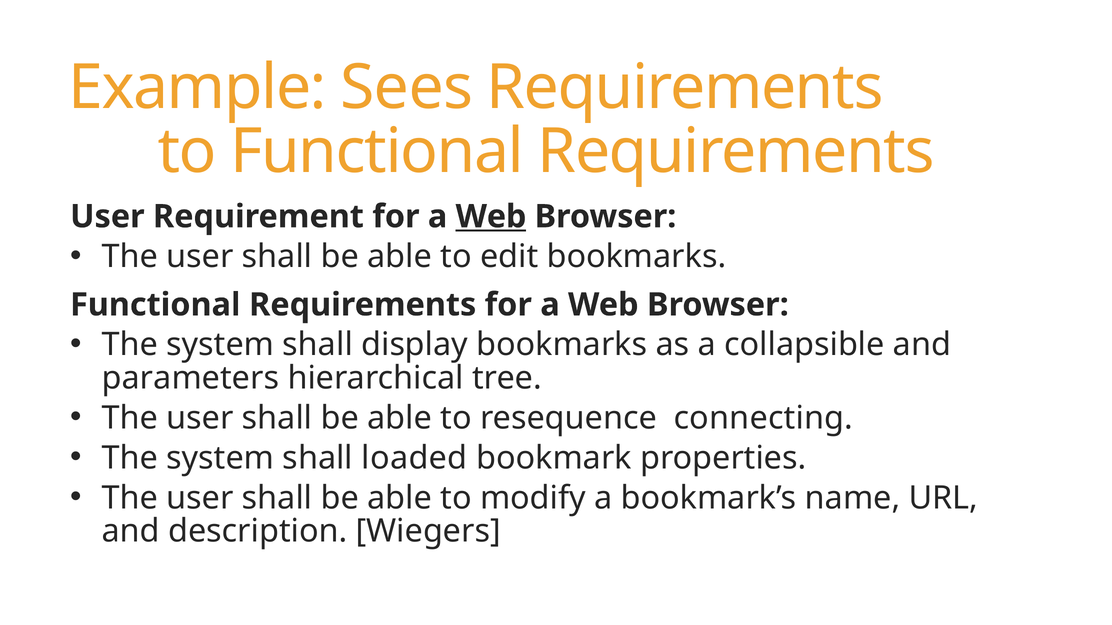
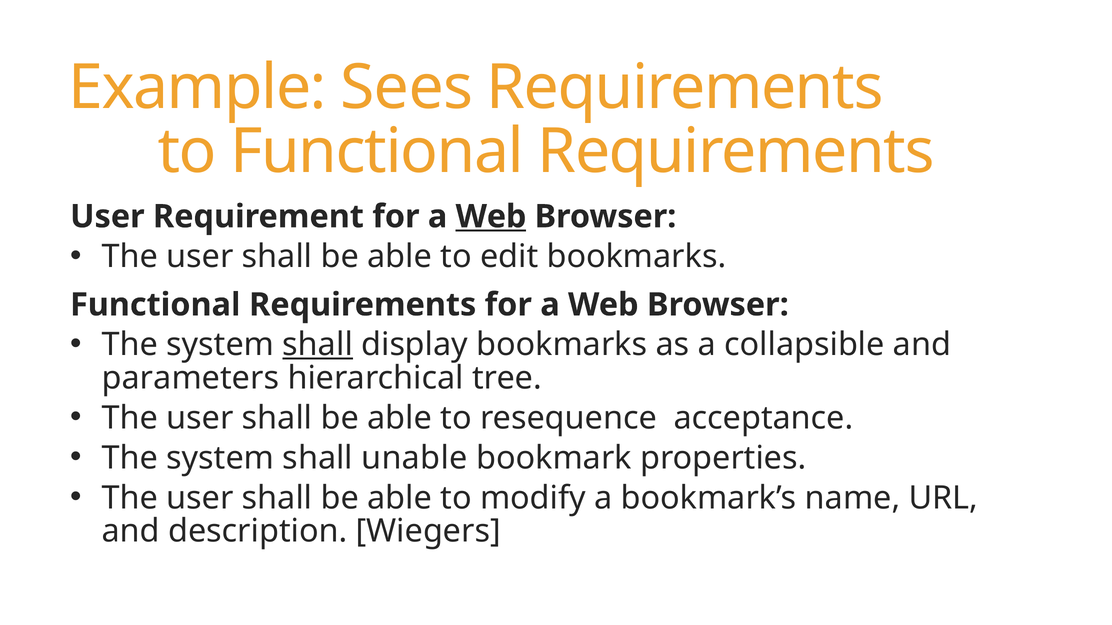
shall underline: none -> present (318, 345)
connecting: connecting -> acceptance (763, 418)
loaded: loaded -> unable (414, 458)
